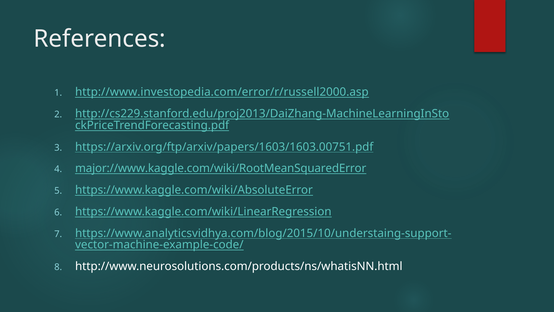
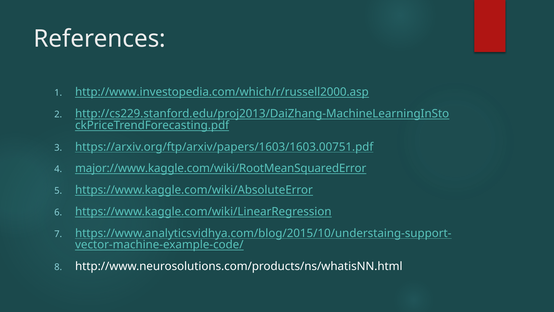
http://www.investopedia.com/error/r/russell2000.asp: http://www.investopedia.com/error/r/russell2000.asp -> http://www.investopedia.com/which/r/russell2000.asp (222, 92)
